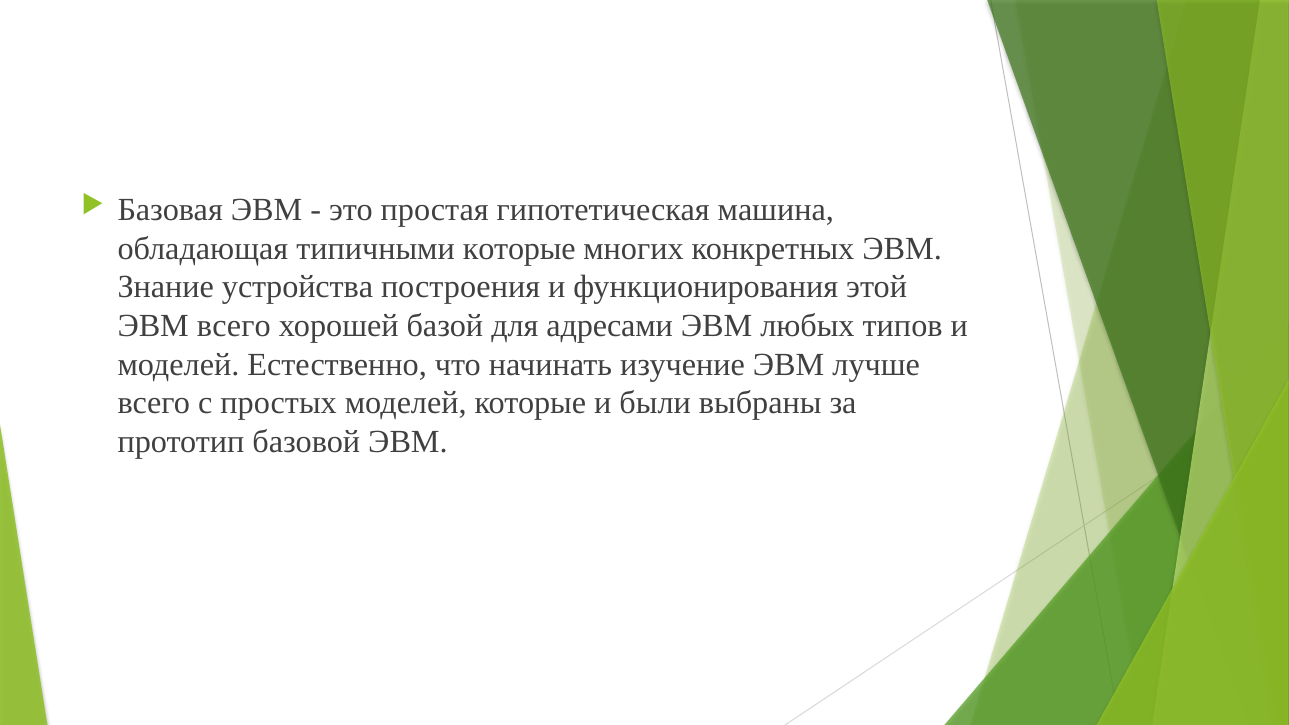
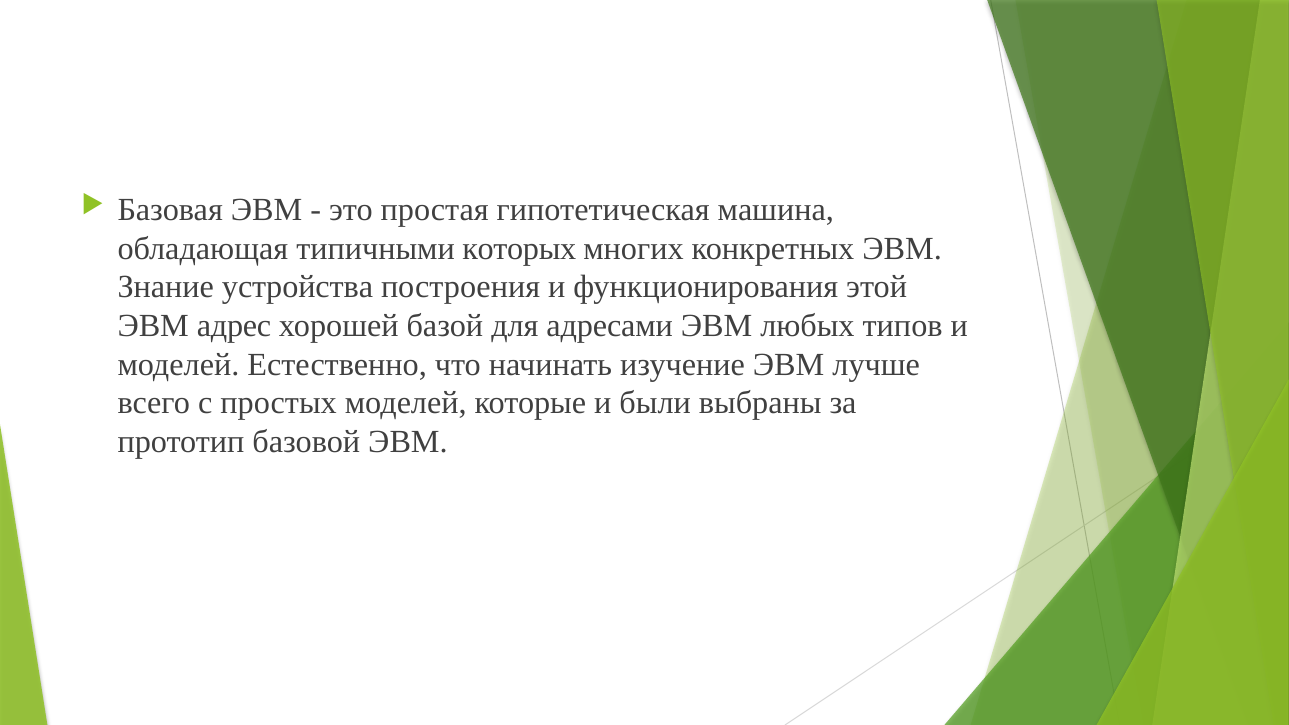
типичными которые: которые -> которых (519, 249)
ЭВМ всего: всего -> адрес (234, 326)
